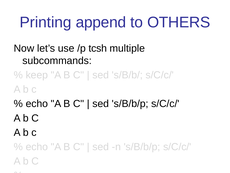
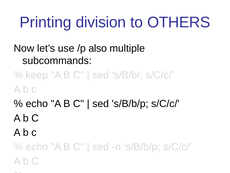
append: append -> division (101, 22)
tcsh: tcsh -> also (98, 48)
